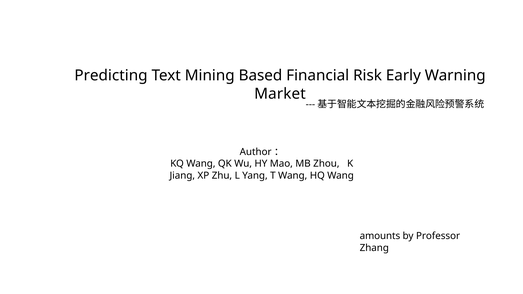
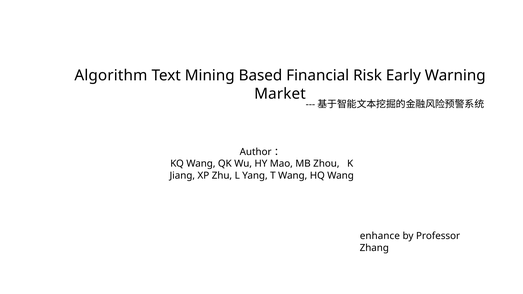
Predicting: Predicting -> Algorithm (111, 76)
amounts: amounts -> enhance (380, 236)
